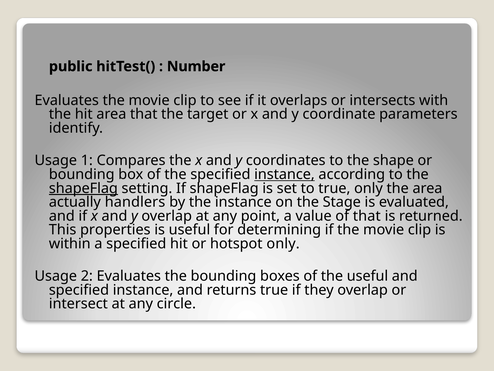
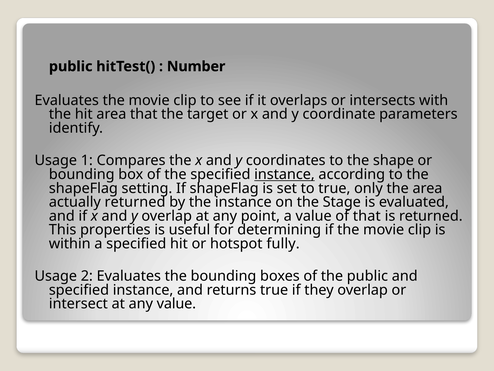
shapeFlag underline: present -> none (83, 188)
actually handlers: handlers -> returned (135, 202)
hotspot only: only -> fully (283, 243)
the useful: useful -> public (367, 276)
any circle: circle -> value (176, 303)
